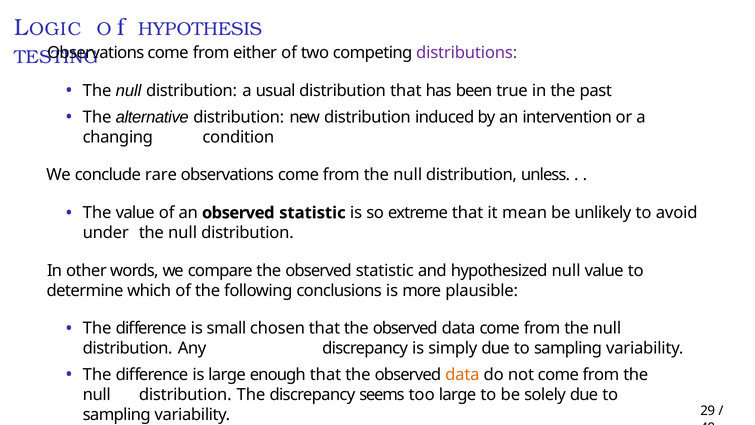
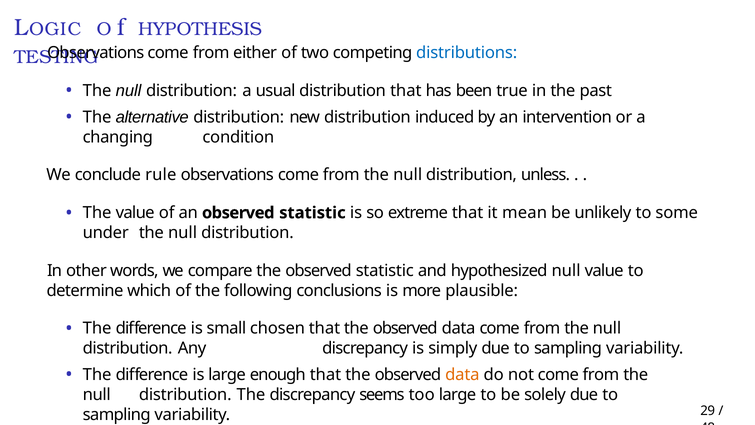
distributions colour: purple -> blue (467, 53)
rare: rare -> rule (161, 175)
avoid: avoid -> some (677, 213)
